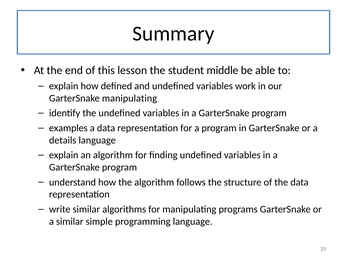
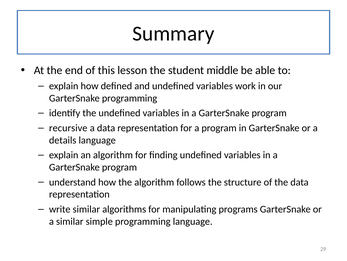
GarterSnake manipulating: manipulating -> programming (130, 98)
examples: examples -> recursive (68, 128)
